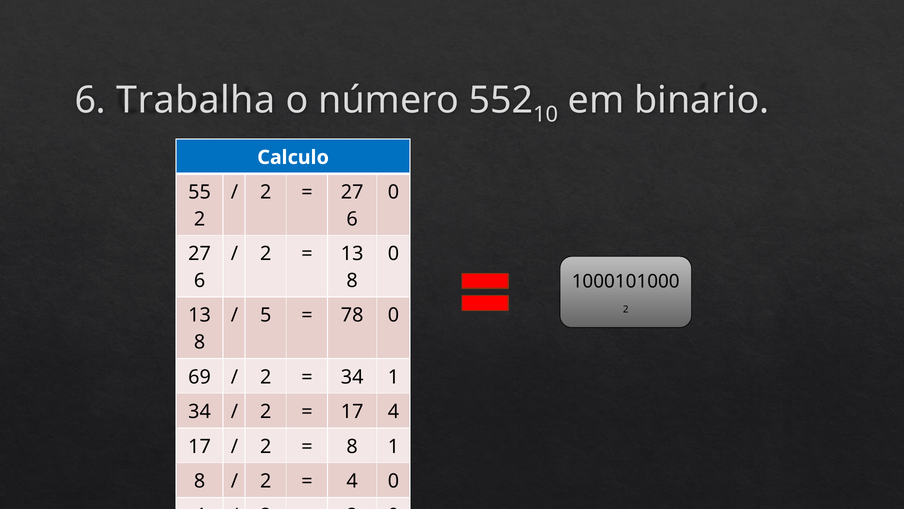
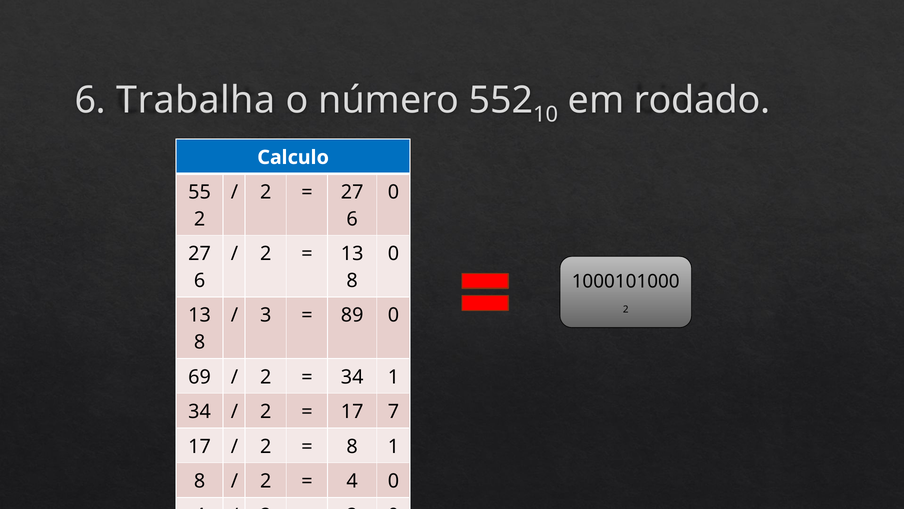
binario: binario -> rodado (702, 100)
5: 5 -> 3 (266, 315)
78: 78 -> 89 (352, 315)
17 4: 4 -> 7 (393, 411)
